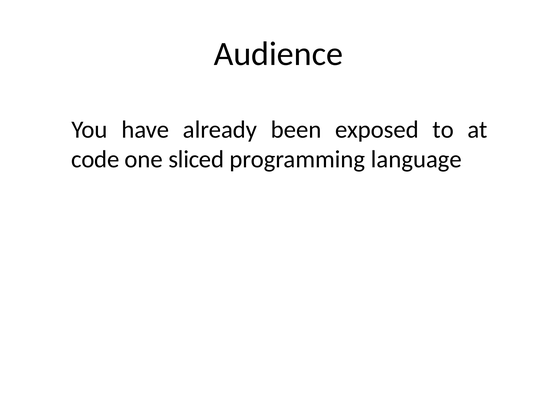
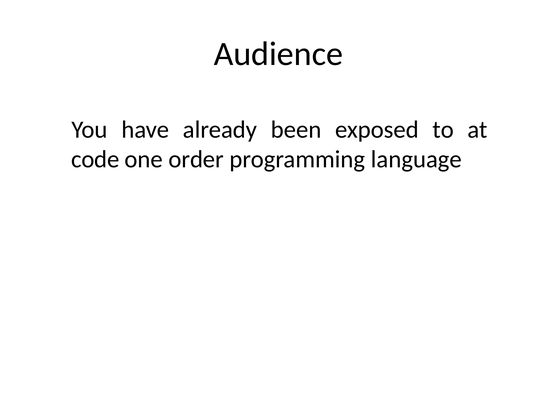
sliced: sliced -> order (196, 159)
